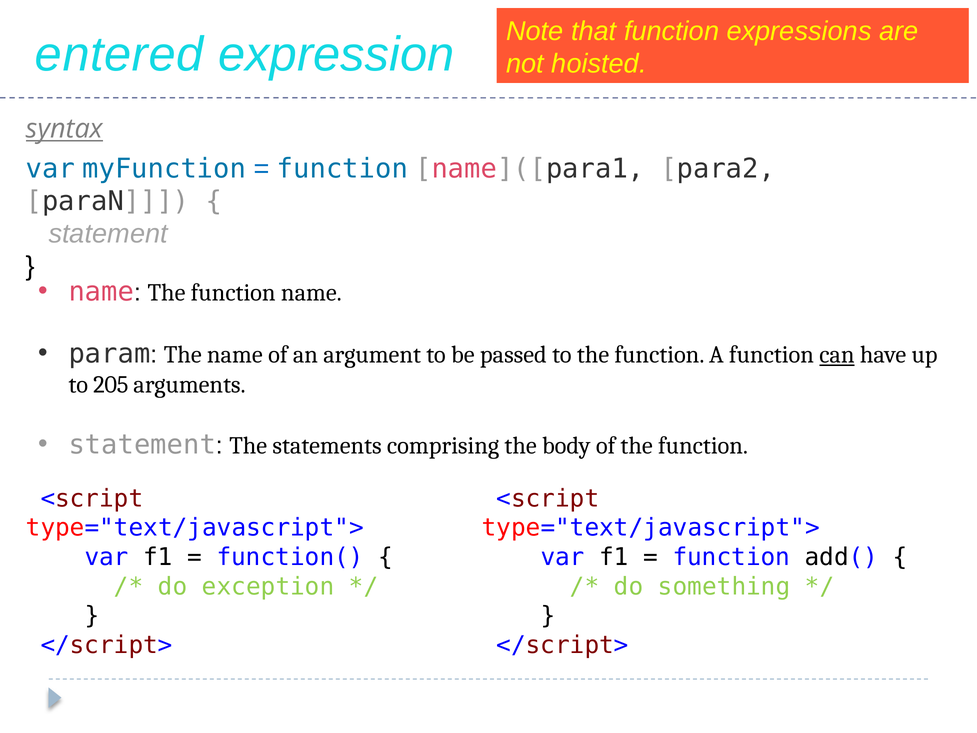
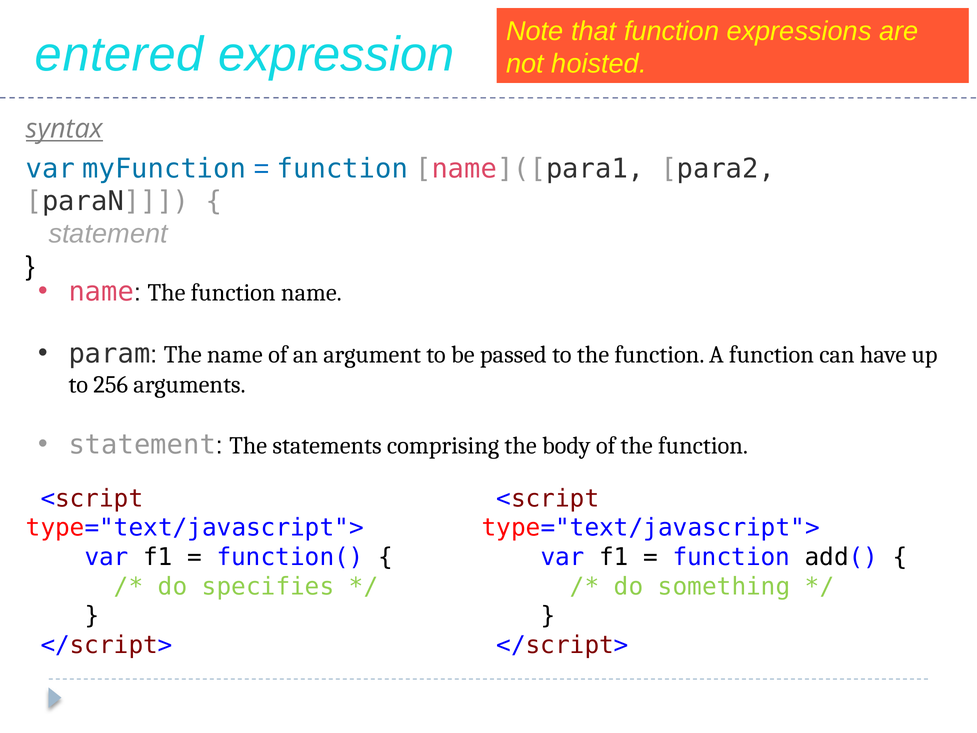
can underline: present -> none (837, 354)
205: 205 -> 256 (111, 384)
exception: exception -> specifies (268, 586)
